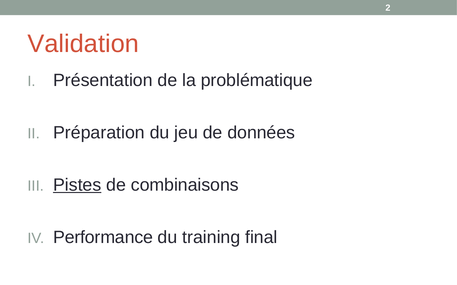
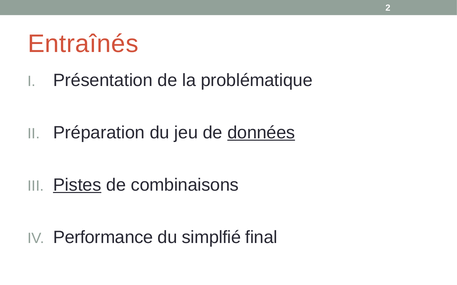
Validation: Validation -> Entraînés (83, 44)
données underline: none -> present (261, 133)
training: training -> simplfié (211, 238)
